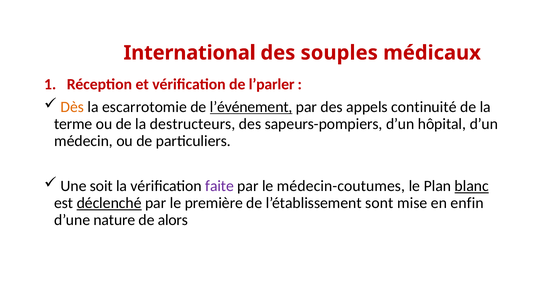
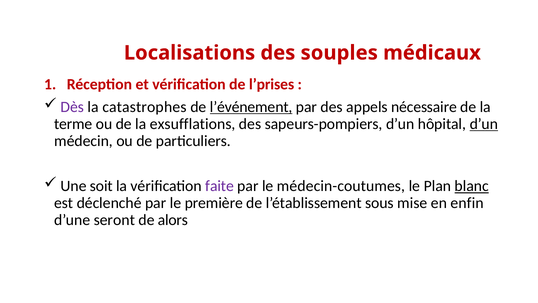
International: International -> Localisations (189, 53)
l’parler: l’parler -> l’prises (272, 84)
Dès colour: orange -> purple (72, 107)
escarrotomie: escarrotomie -> catastrophes (144, 107)
continuité: continuité -> nécessaire (424, 107)
destructeurs: destructeurs -> exsufflations (193, 124)
d’un underline: none -> present (484, 124)
déclenché underline: present -> none (109, 203)
sont: sont -> sous (379, 203)
nature: nature -> seront (114, 220)
